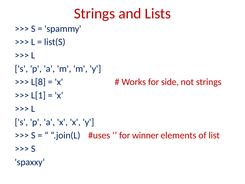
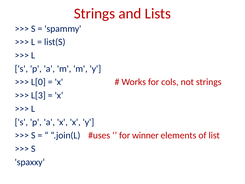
L[8: L[8 -> L[0 (38, 82)
side: side -> cols (170, 82)
L[1: L[1 -> L[3 (38, 95)
